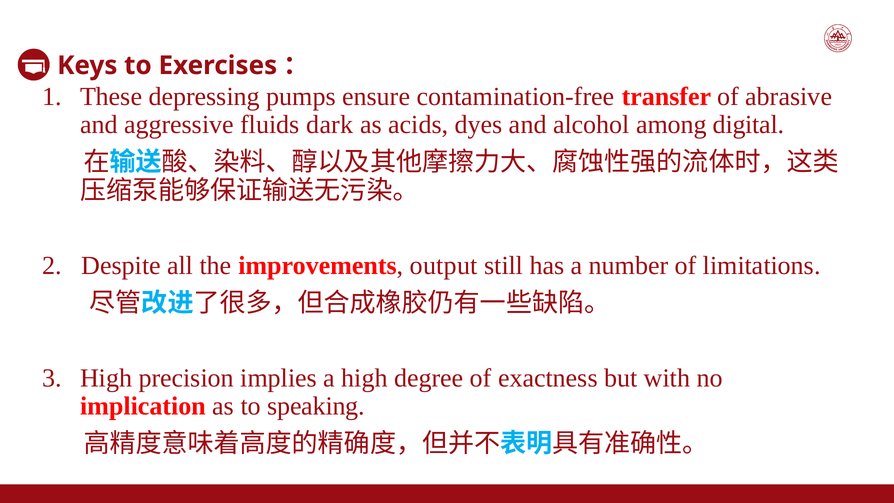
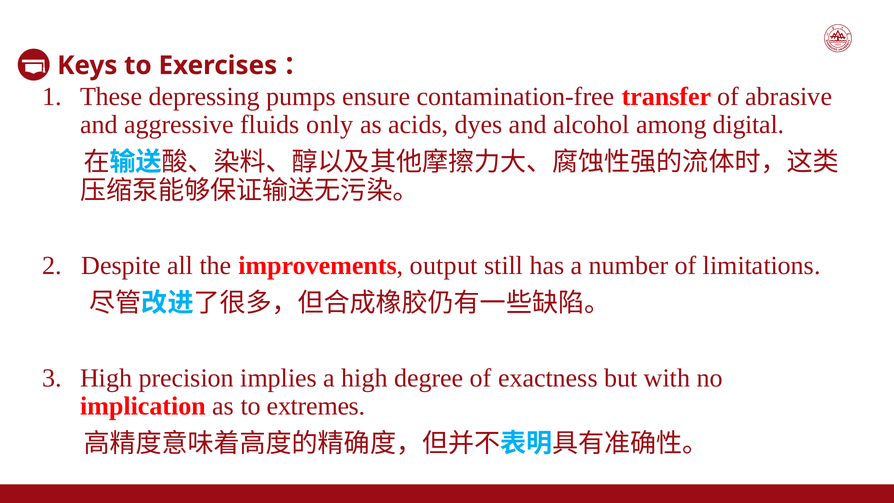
dark: dark -> only (330, 125)
speaking: speaking -> extremes (316, 406)
